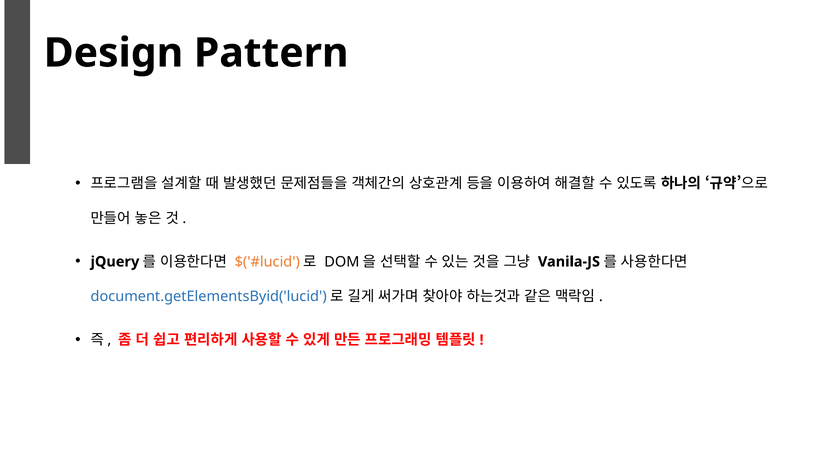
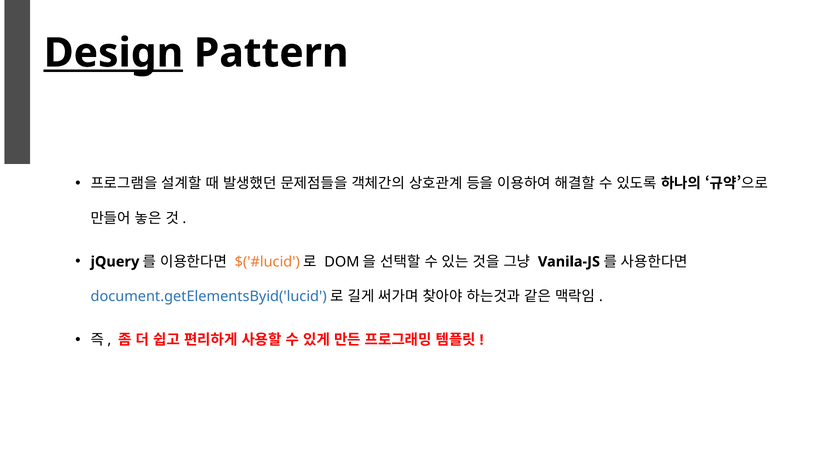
Design underline: none -> present (113, 53)
